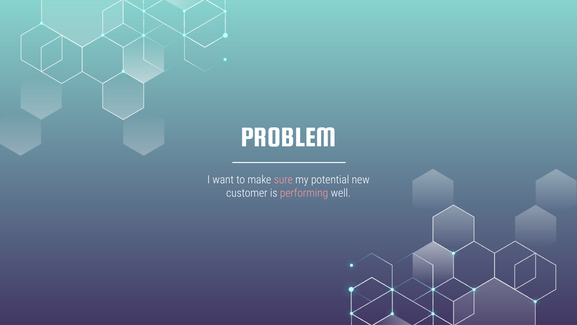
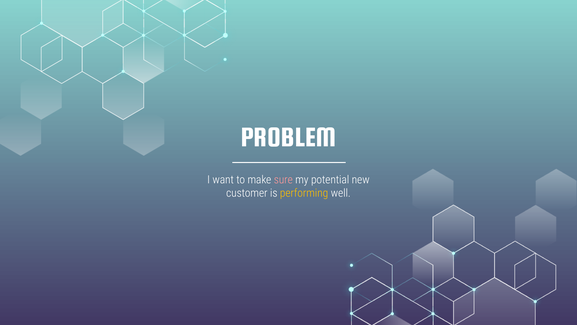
performing colour: pink -> yellow (304, 193)
